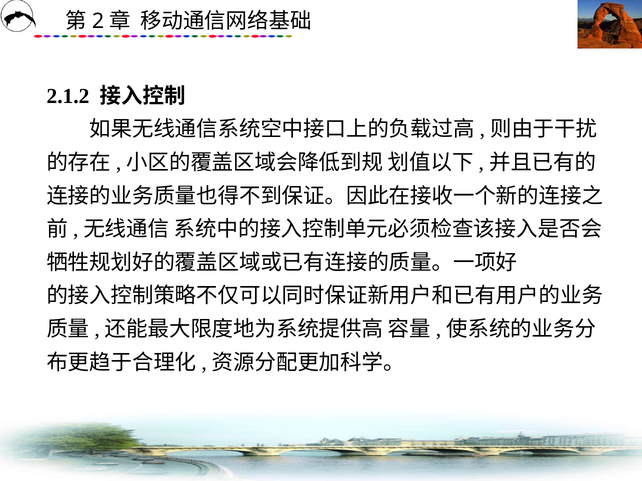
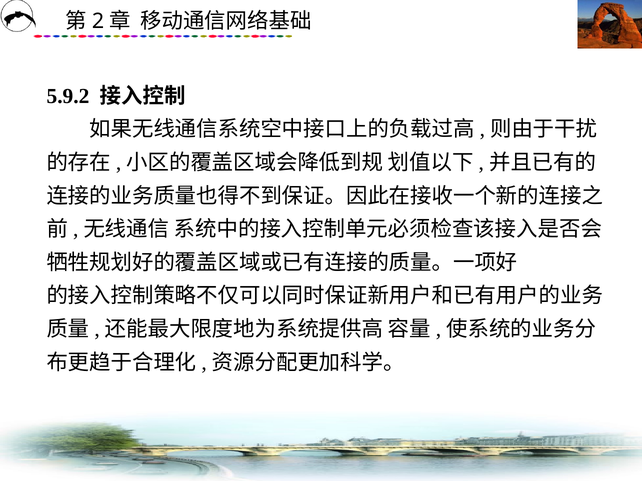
2.1.2: 2.1.2 -> 5.9.2 (68, 96)
